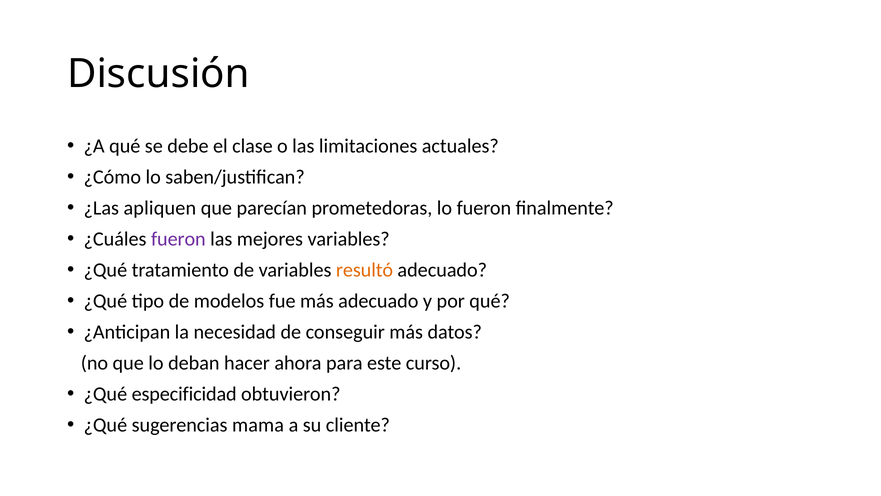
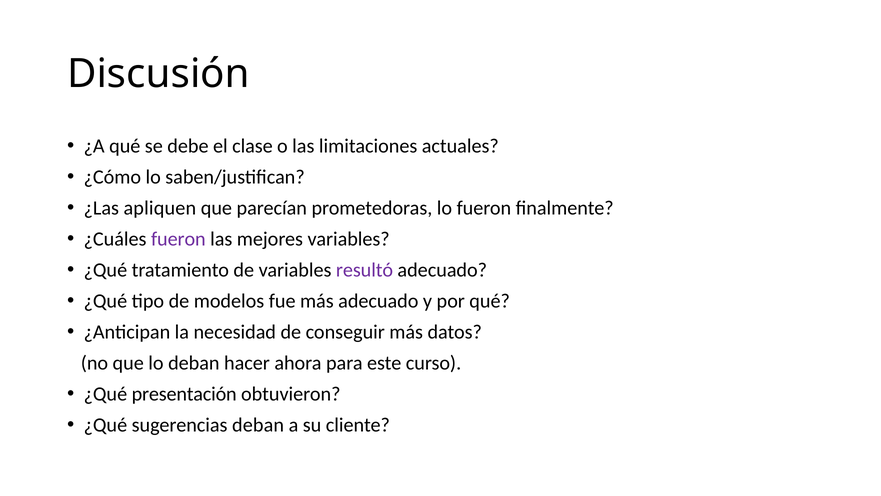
resultó colour: orange -> purple (365, 270)
especificidad: especificidad -> presentación (184, 394)
sugerencias mama: mama -> deban (258, 425)
